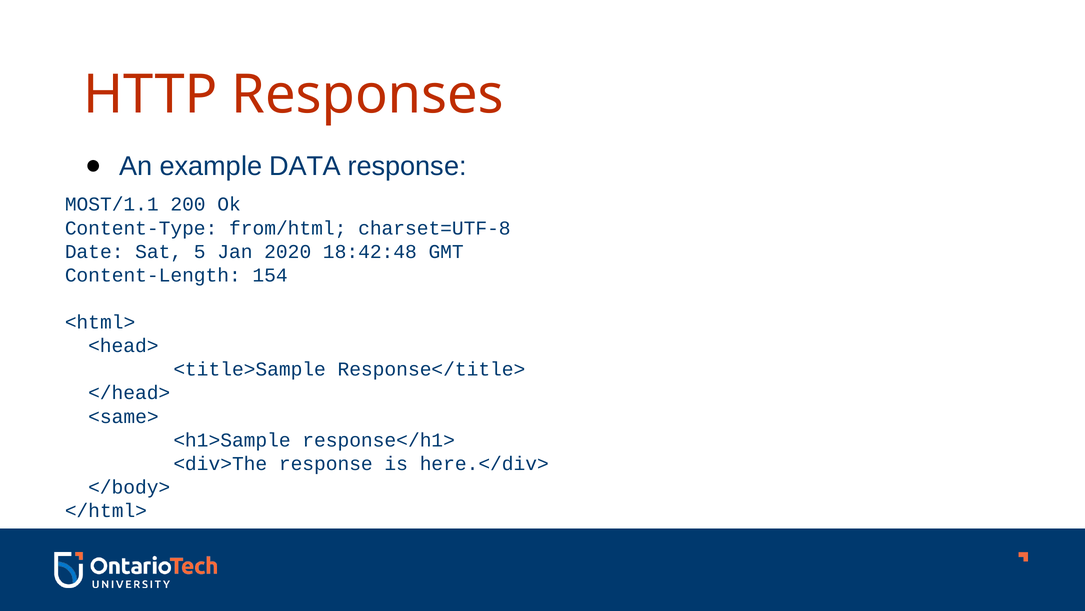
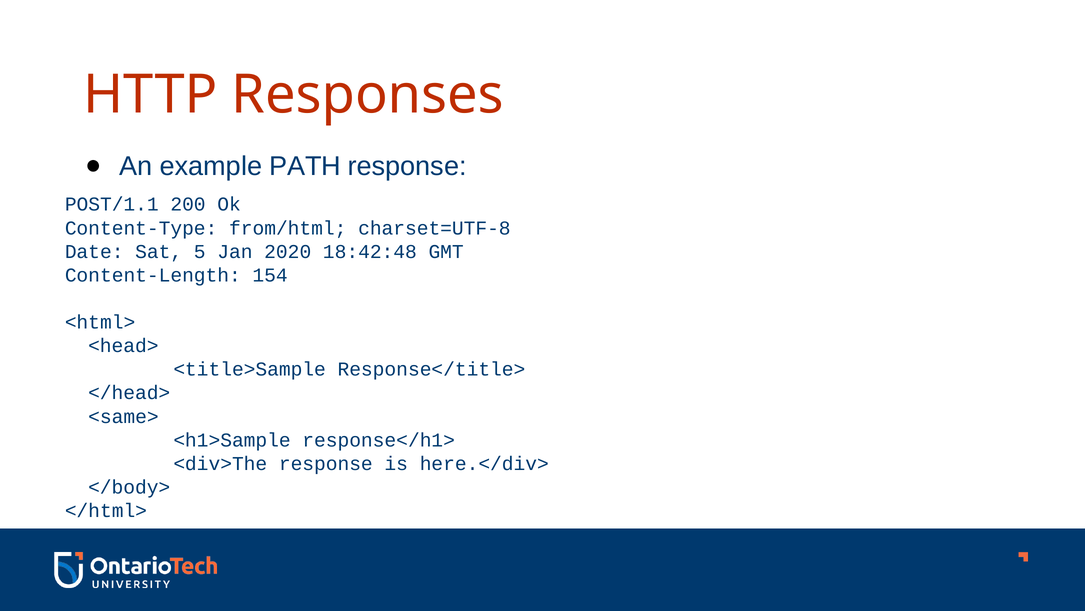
DATA: DATA -> PATH (305, 166)
MOST/1.1: MOST/1.1 -> POST/1.1 (112, 204)
